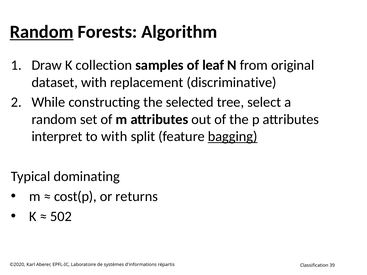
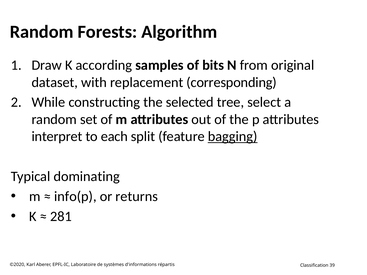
Random underline: present -> none (42, 32)
collection: collection -> according (104, 65)
leaf: leaf -> bits (213, 65)
discriminative: discriminative -> corresponding (232, 82)
to with: with -> each (114, 137)
cost(p: cost(p -> info(p (75, 197)
502: 502 -> 281 (61, 217)
